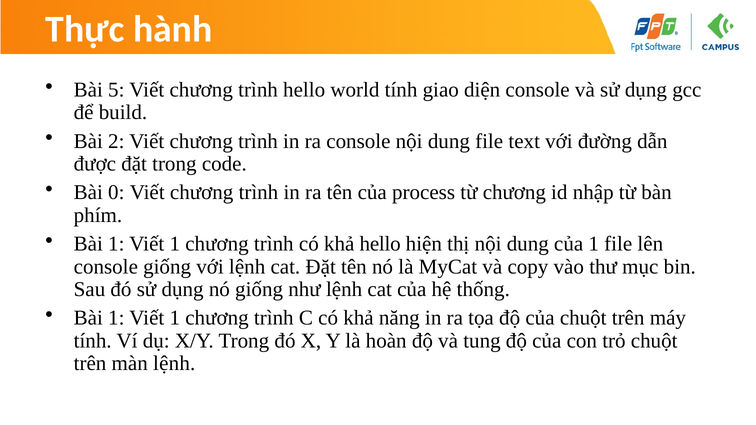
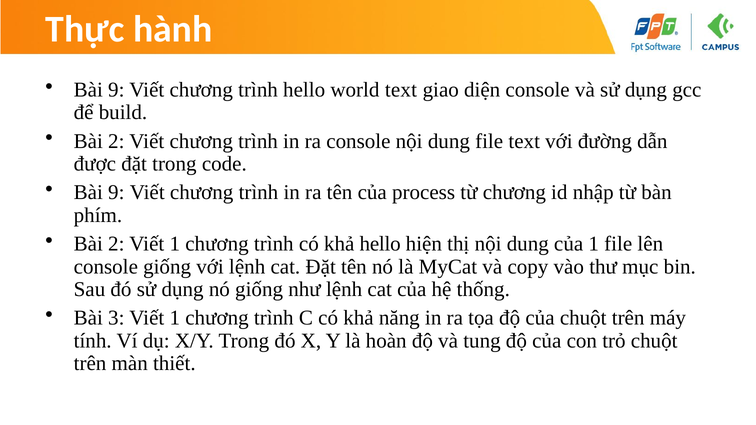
5: 5 -> 9 (116, 90)
world tính: tính -> text (401, 90)
0: 0 -> 9 (116, 193)
1: 1 -> 2 (116, 244)
1: 1 -> 3 (116, 318)
màn lệnh: lệnh -> thiết (174, 364)
